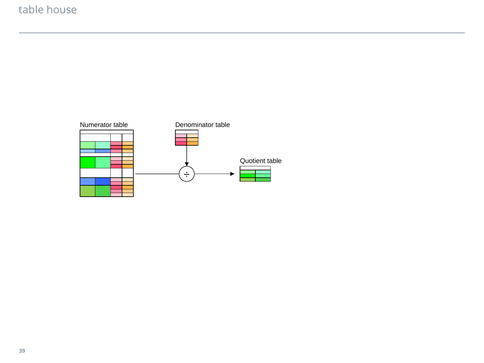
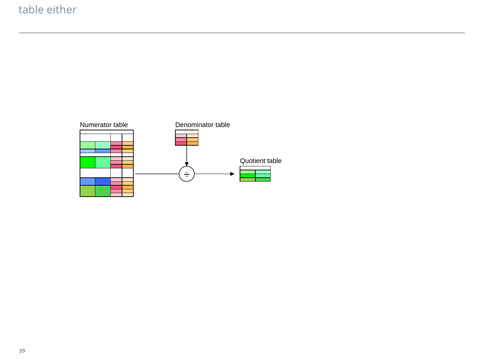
house: house -> either (62, 10)
